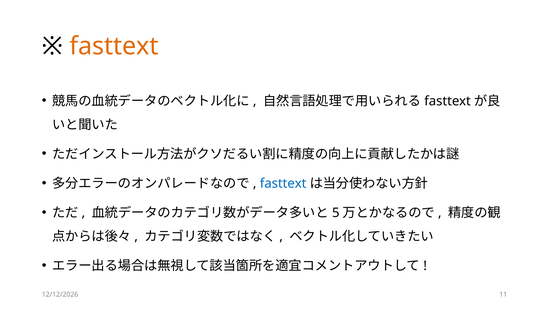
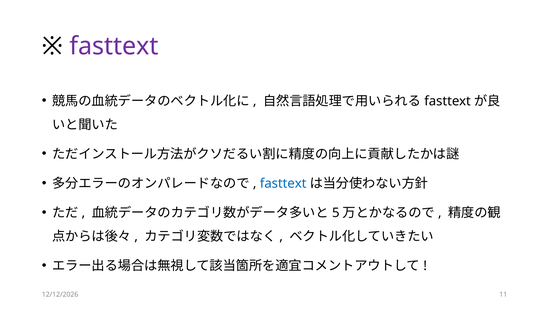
fasttext colour: orange -> purple (114, 46)
